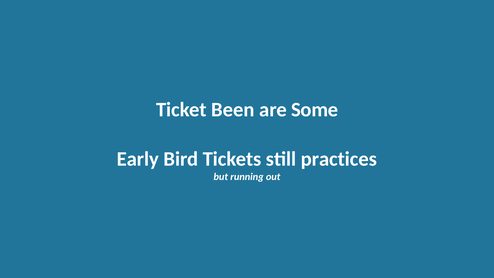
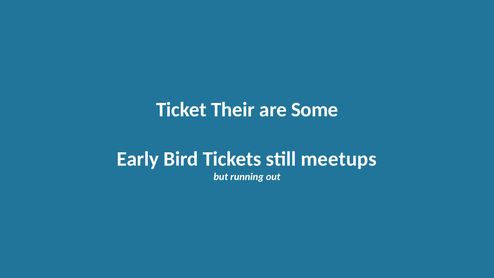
Been: Been -> Their (233, 109)
practices: practices -> meetups (339, 159)
